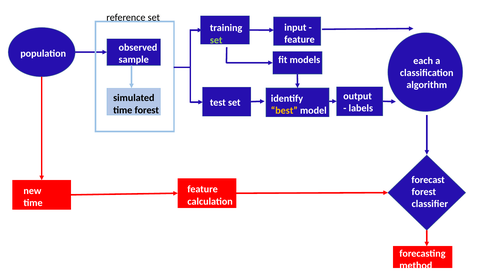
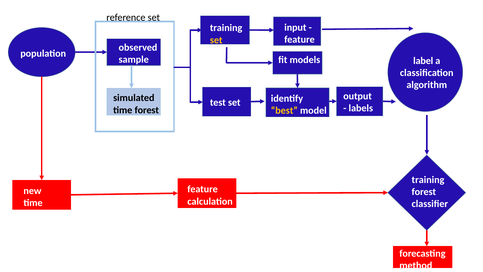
set colour: light green -> yellow (216, 40)
each: each -> label (423, 61)
forecast: forecast -> training (428, 180)
